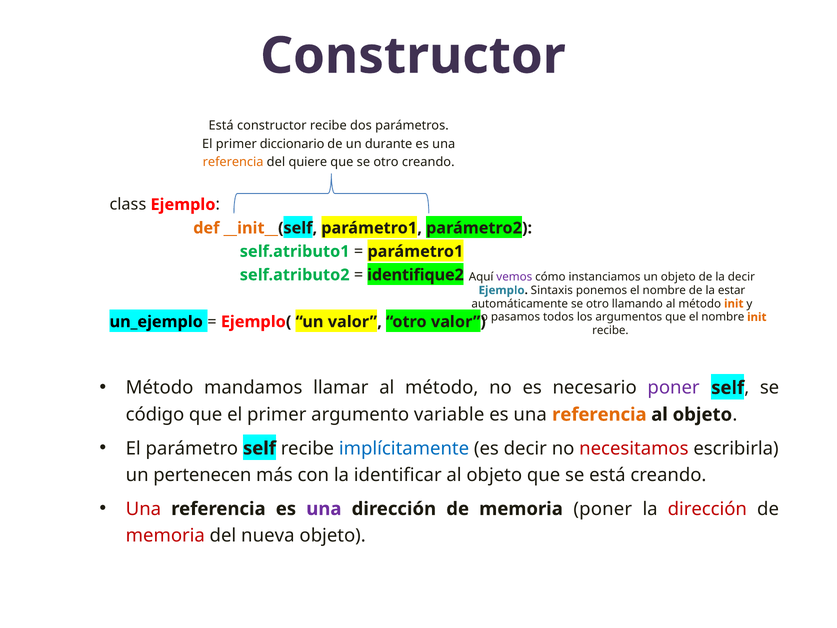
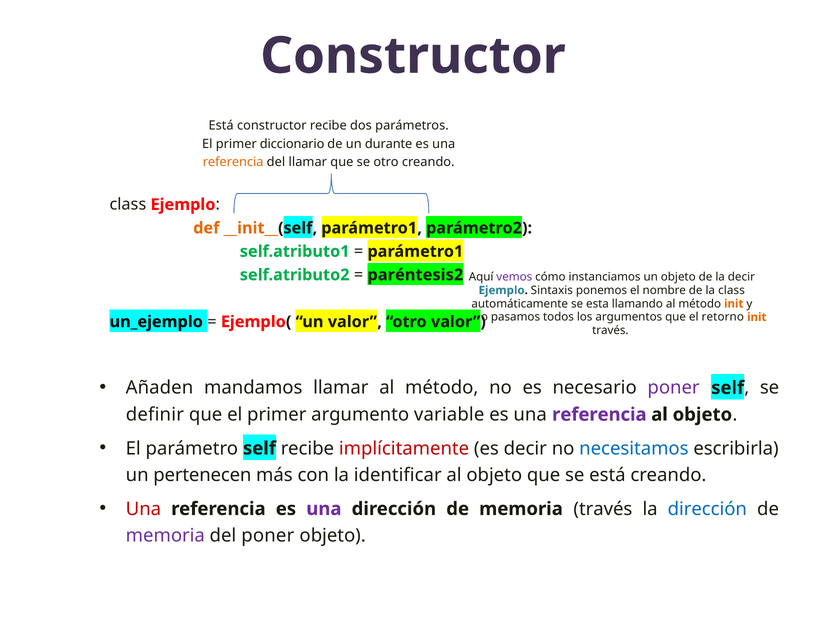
del quiere: quiere -> llamar (308, 162)
identifique2: identifique2 -> paréntesis2 (415, 275)
la estar: estar -> class (731, 290)
automáticamente se otro: otro -> esta (597, 304)
que el nombre: nombre -> retorno (723, 317)
recibe: recibe -> través (610, 330)
Método: Método -> Añaden (159, 388)
código: código -> definir (155, 414)
referencia colour: orange -> purple (599, 414)
implícitamente colour: blue -> red (404, 448)
necesitamos colour: red -> blue (634, 448)
memoria poner: poner -> través (603, 509)
dirección colour: red -> blue (707, 509)
memoria colour: red -> purple (165, 535)
del nueva: nueva -> poner (268, 535)
